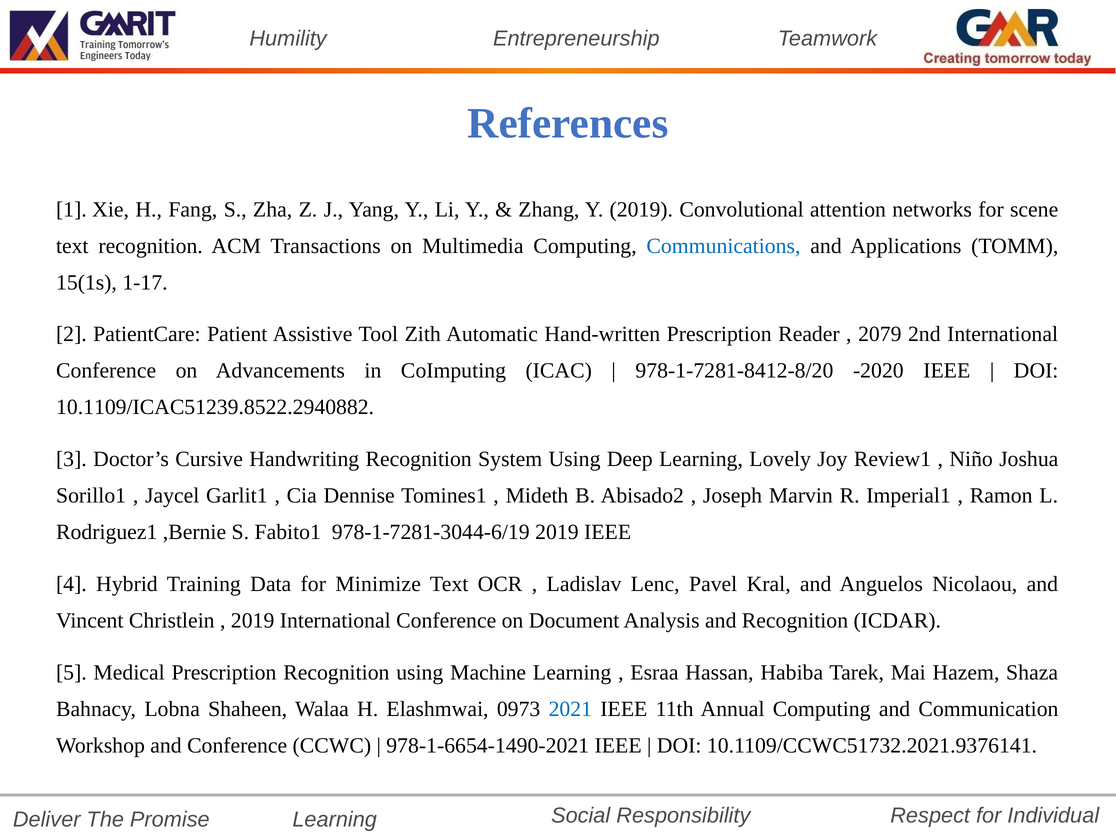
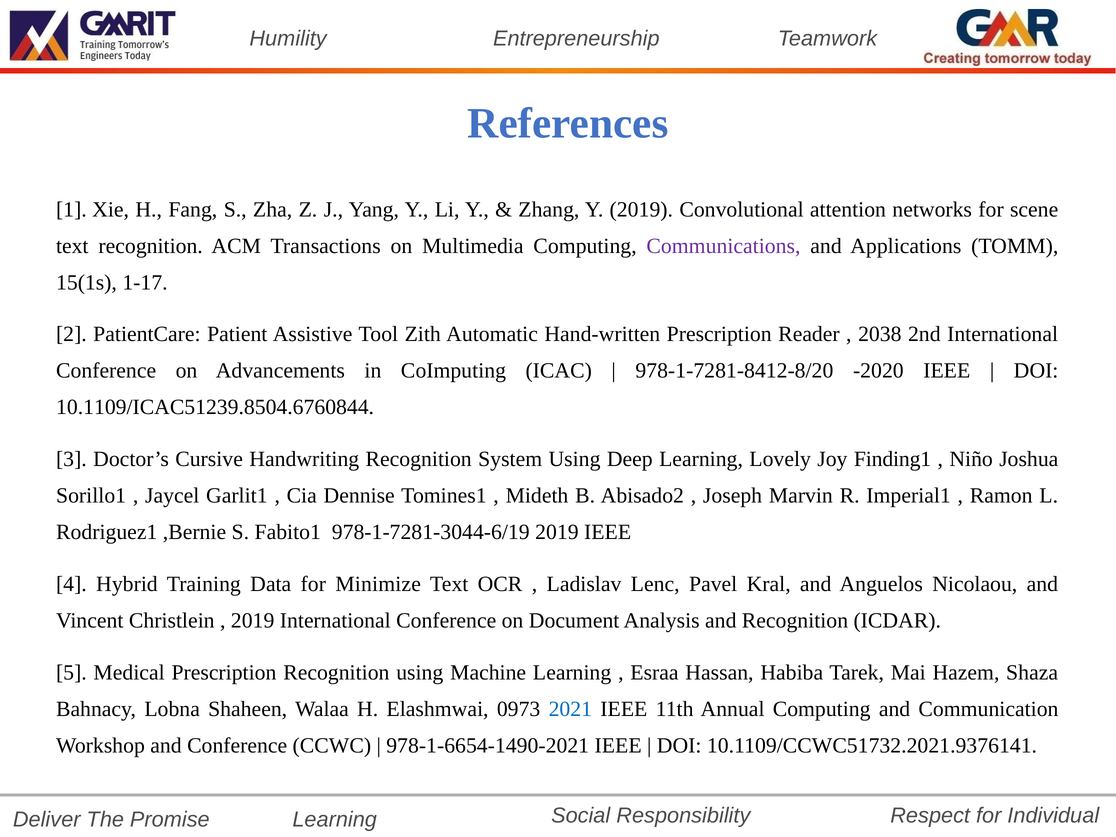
Communications colour: blue -> purple (723, 246)
2079: 2079 -> 2038 (880, 334)
10.1109/ICAC51239.8522.2940882: 10.1109/ICAC51239.8522.2940882 -> 10.1109/ICAC51239.8504.6760844 (215, 407)
Review1: Review1 -> Finding1 (893, 459)
